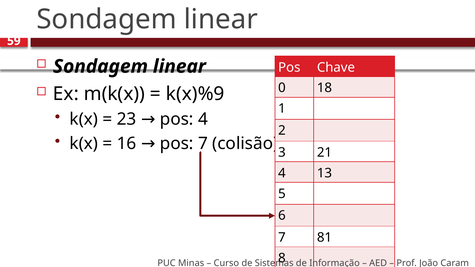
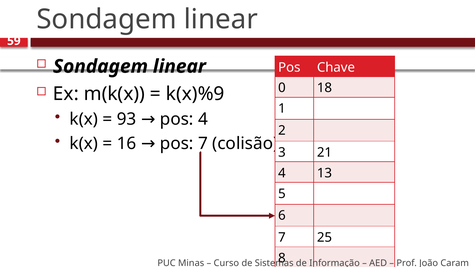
23: 23 -> 93 (127, 119)
81: 81 -> 25 (324, 238)
